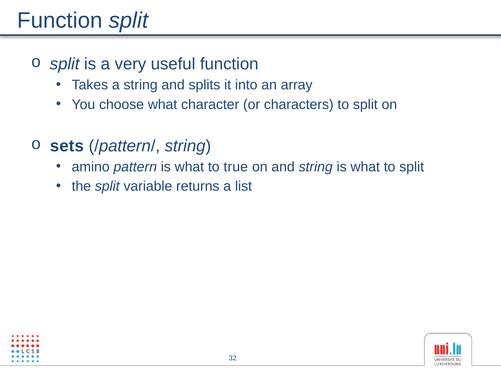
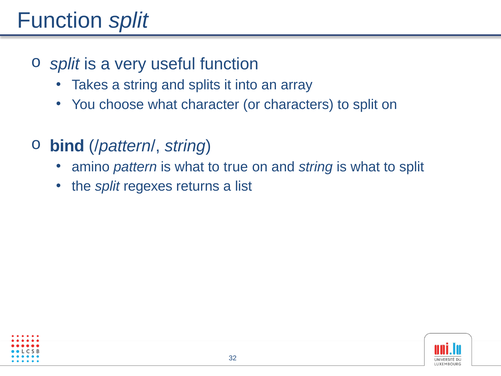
sets: sets -> bind (67, 146)
variable: variable -> regexes (148, 186)
